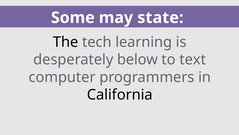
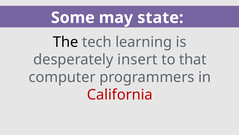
below: below -> insert (137, 59)
text: text -> that (193, 59)
California colour: black -> red (120, 94)
